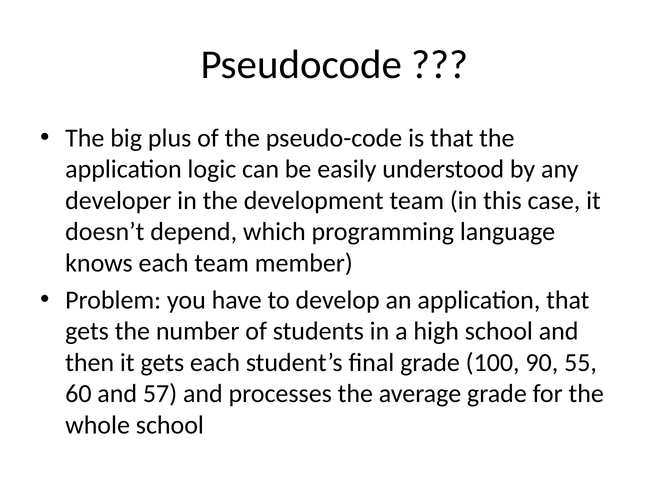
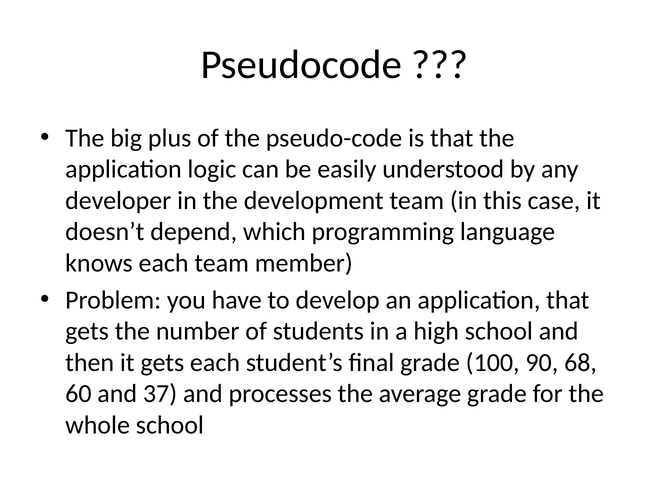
55: 55 -> 68 (581, 362)
57: 57 -> 37 (160, 394)
